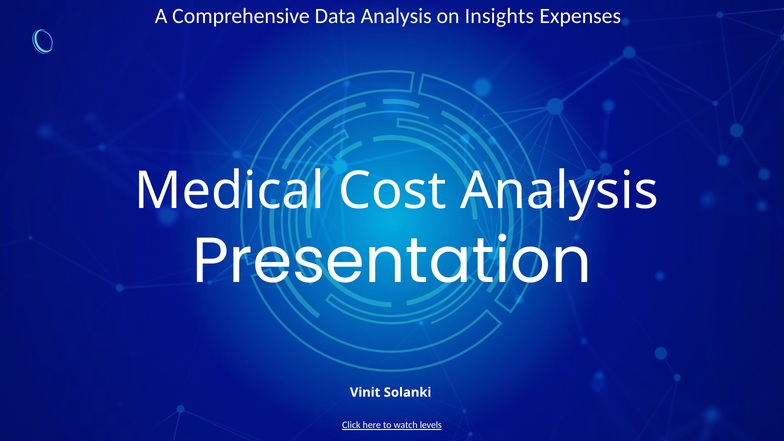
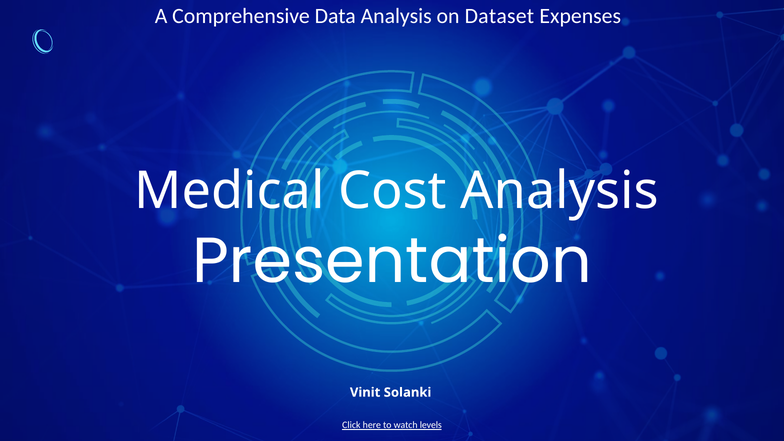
Insights: Insights -> Dataset (499, 16)
